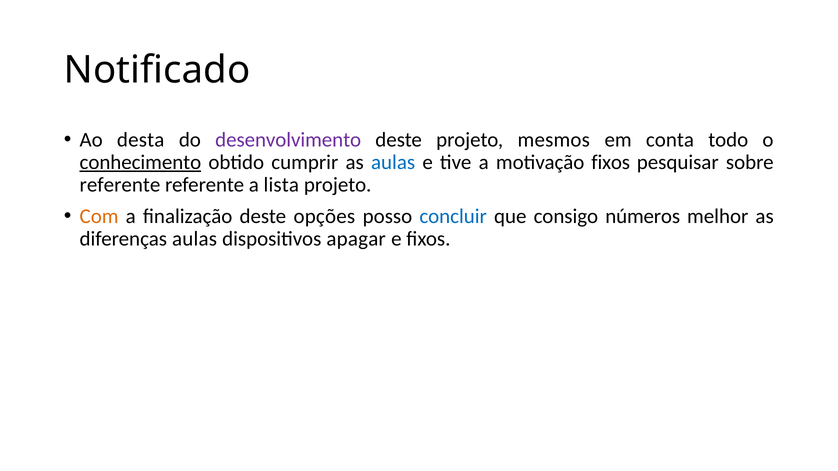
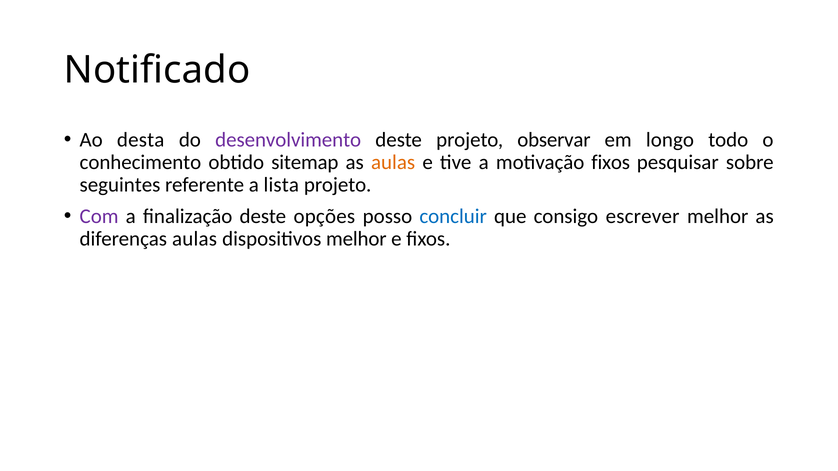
mesmos: mesmos -> observar (554, 140)
conta: conta -> longo (670, 140)
conhecimento underline: present -> none (140, 162)
cumprir: cumprir -> sitemap (305, 162)
aulas colour: blue -> orange (393, 162)
referente: referente -> seguintes (120, 185)
Com colour: orange -> purple (99, 216)
números: números -> escrever (643, 216)
dispositivos apagar: apagar -> melhor (356, 239)
